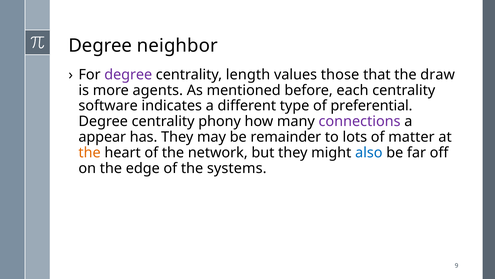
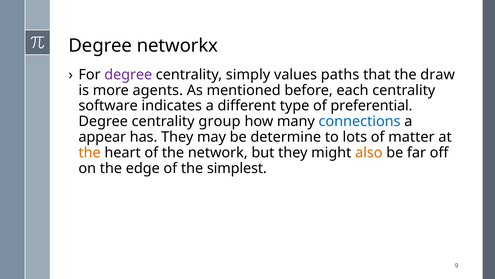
neighbor: neighbor -> networkx (177, 46)
length: length -> simply (248, 75)
those: those -> paths (340, 75)
phony: phony -> group (219, 121)
connections colour: purple -> blue (360, 121)
remainder: remainder -> determine (286, 137)
also colour: blue -> orange (369, 152)
systems: systems -> simplest (237, 168)
